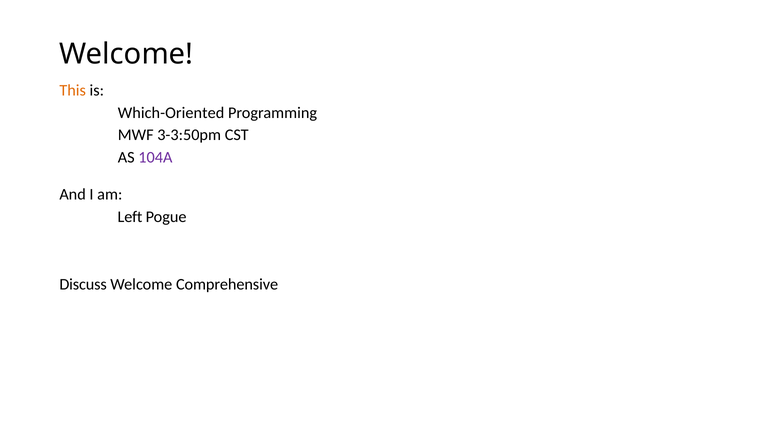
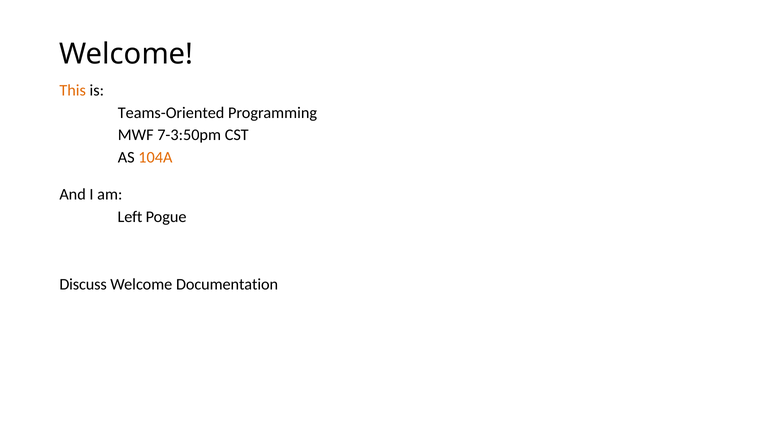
Which-Oriented: Which-Oriented -> Teams-Oriented (171, 113)
3-3:50pm: 3-3:50pm -> 7-3:50pm (189, 135)
104A colour: purple -> orange (155, 158)
Comprehensive: Comprehensive -> Documentation (227, 284)
